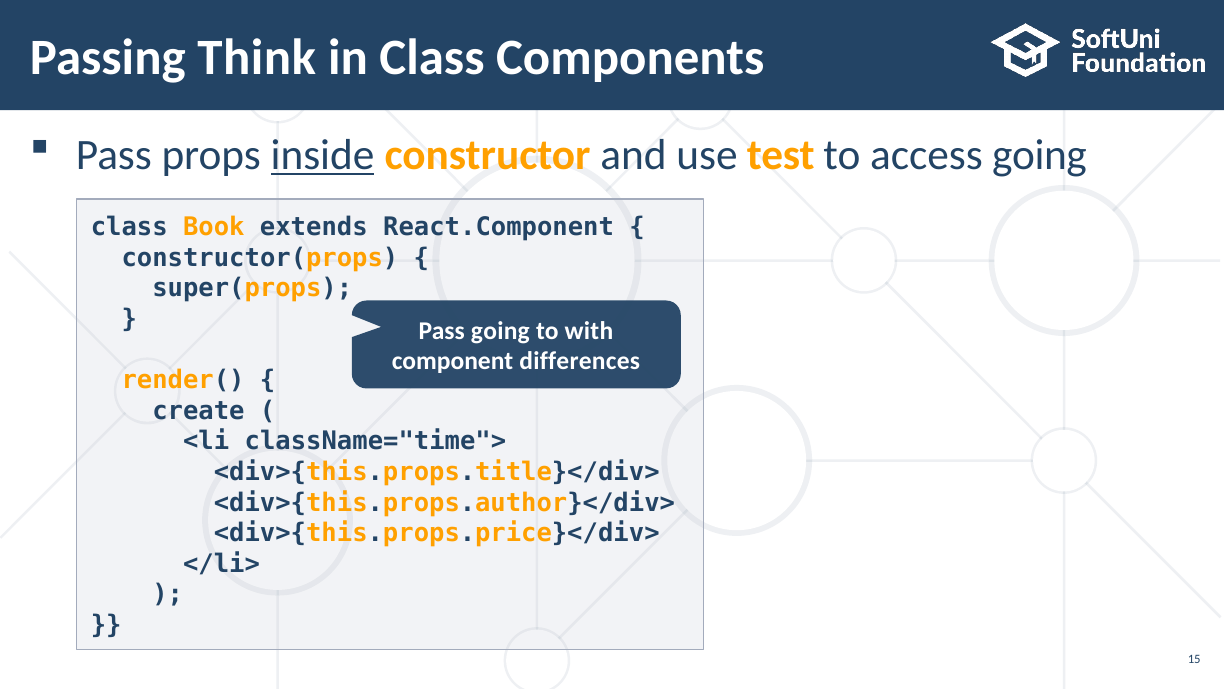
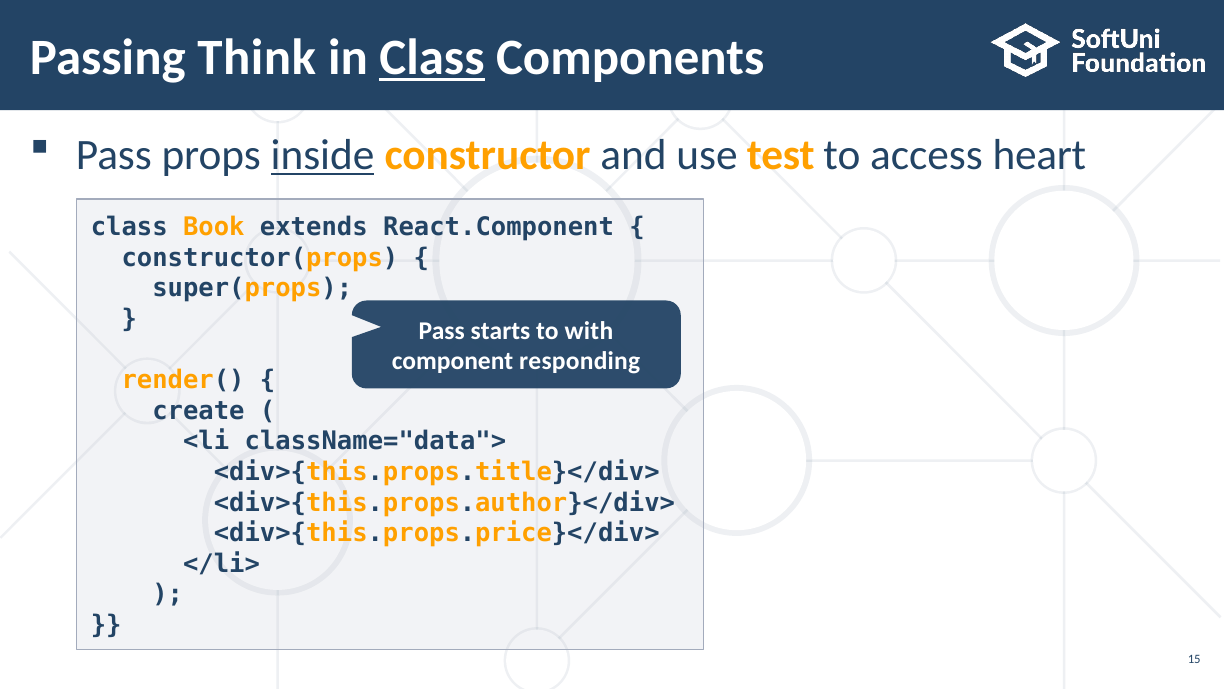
Class underline: none -> present (432, 58)
access going: going -> heart (1039, 155)
Pass going: going -> starts (500, 331)
differences: differences -> responding (580, 361)
className="time">: className="time"> -> className="data"> (375, 441)
